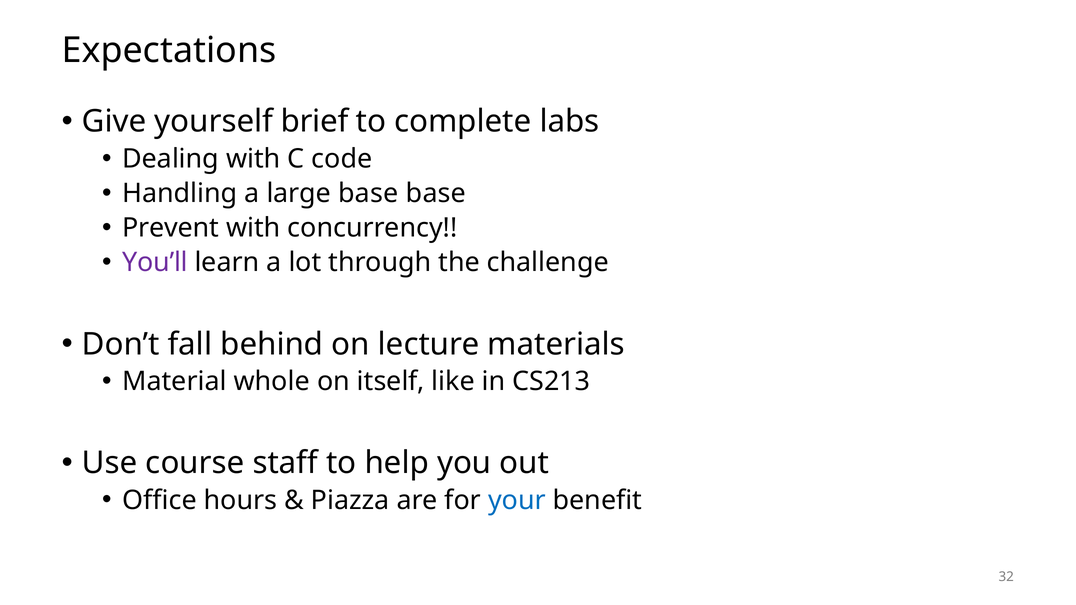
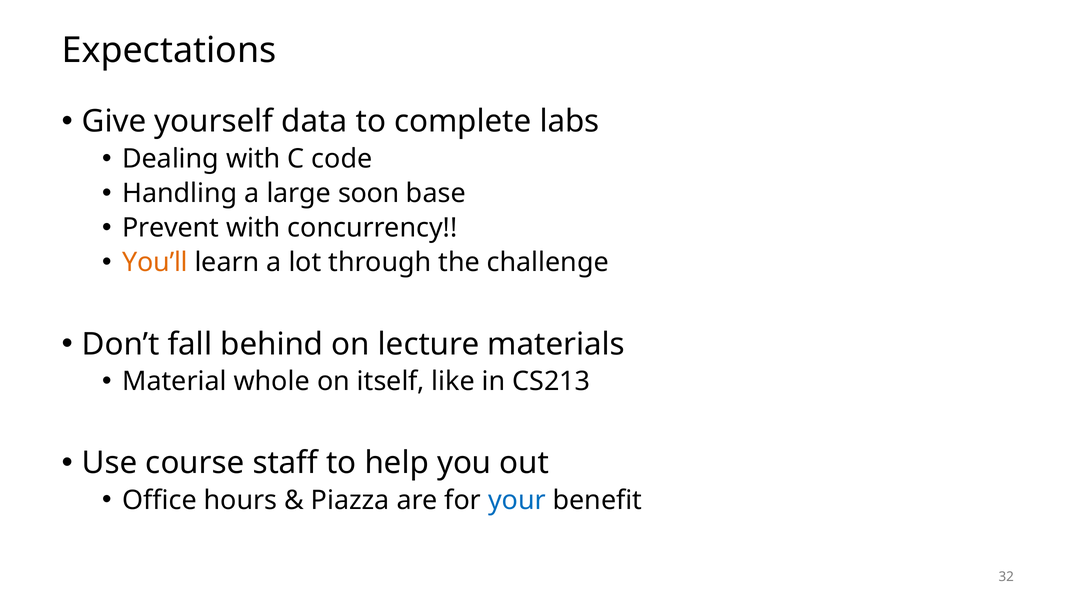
brief: brief -> data (314, 122)
large base: base -> soon (369, 193)
You’ll colour: purple -> orange (155, 263)
